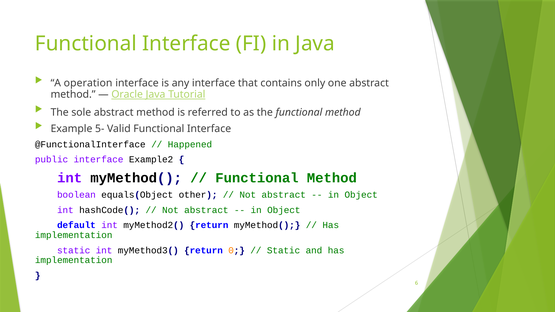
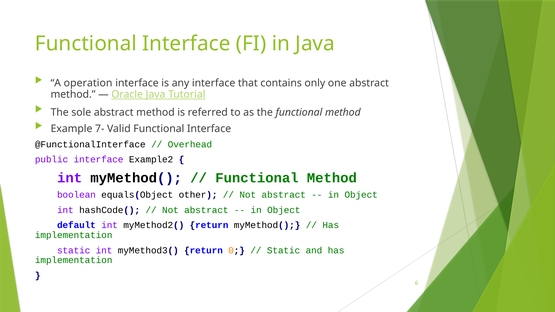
5-: 5- -> 7- (100, 129)
Happened: Happened -> Overhead (190, 144)
